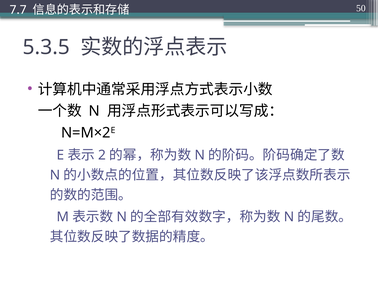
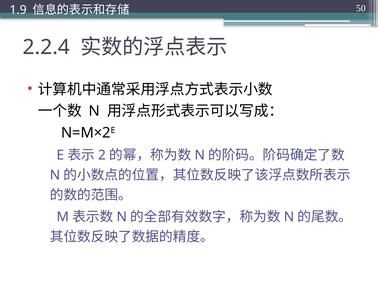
7.7: 7.7 -> 1.9 (18, 10)
5.3.5: 5.3.5 -> 2.2.4 (46, 47)
